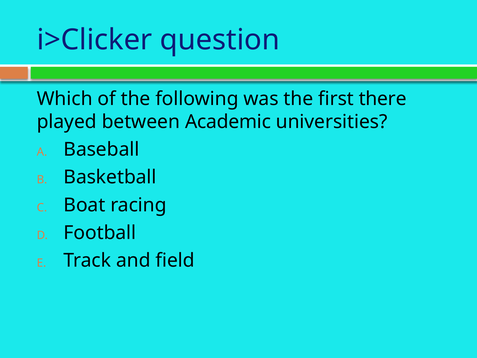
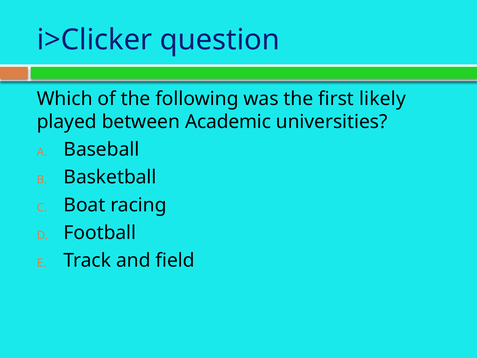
there: there -> likely (383, 99)
